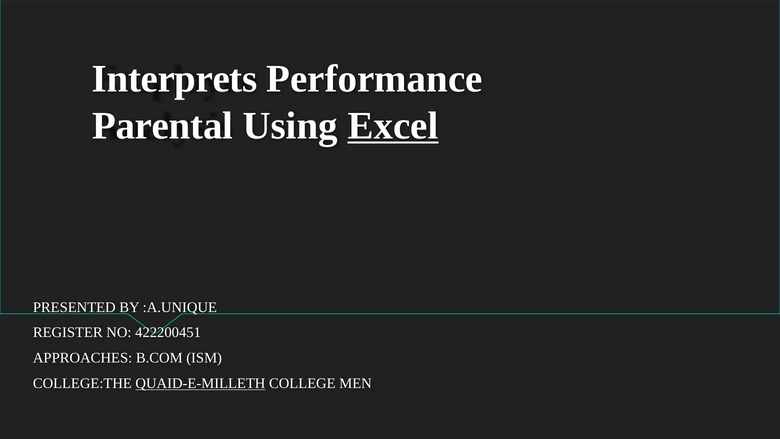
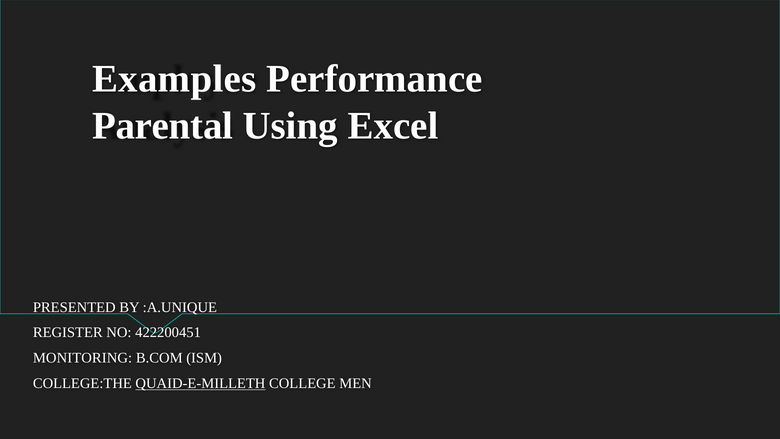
Interprets: Interprets -> Examples (174, 79)
Excel underline: present -> none (393, 126)
APPROACHES: APPROACHES -> MONITORING (83, 358)
